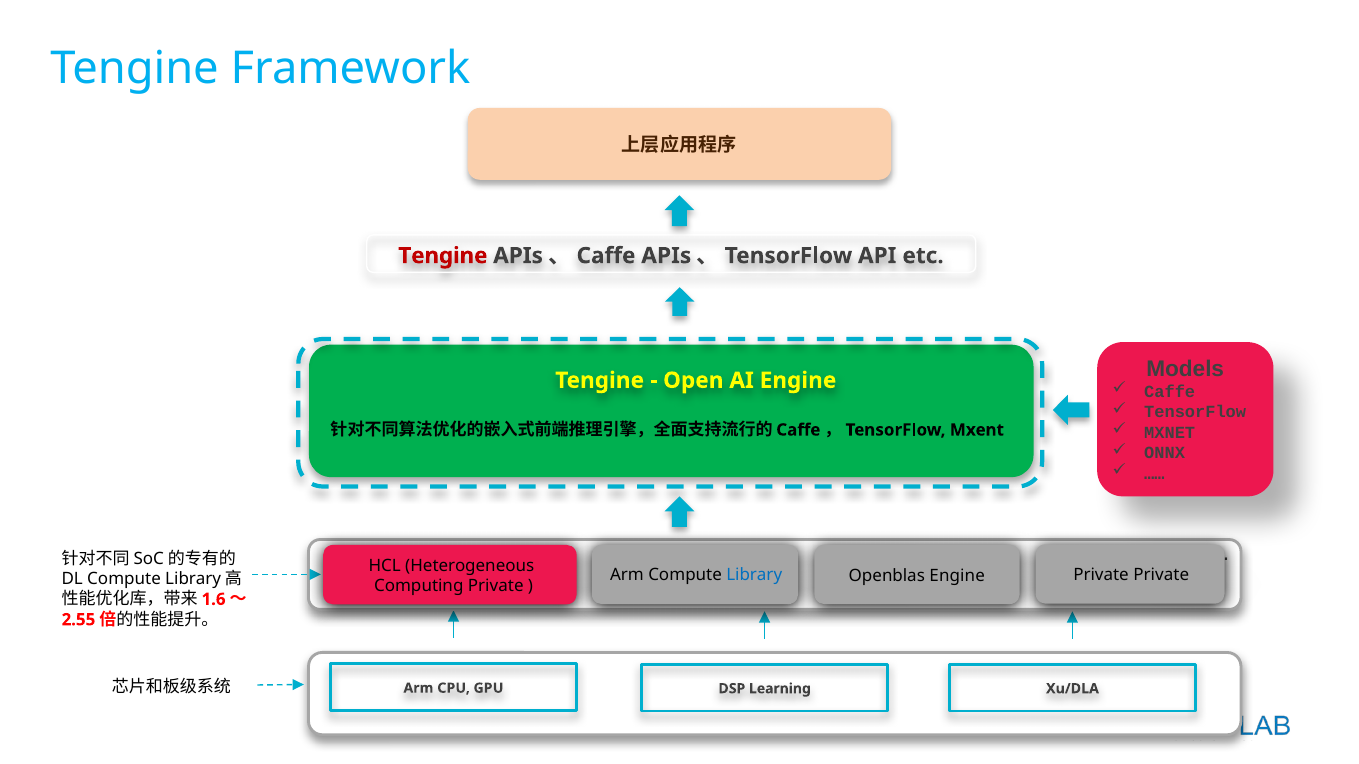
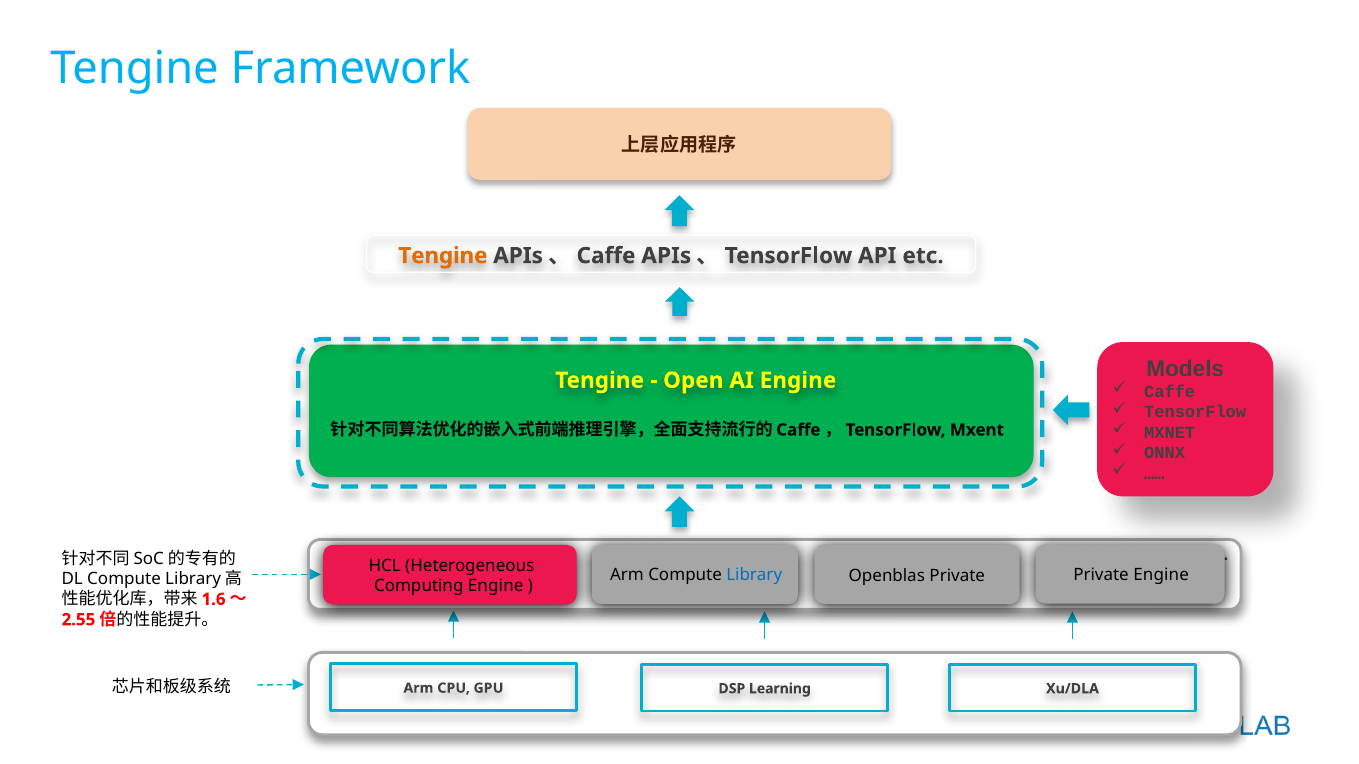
Tengine colour: red -> orange (443, 256)
Private Private: Private -> Engine (1161, 575)
Openblas Engine: Engine -> Private (957, 576)
Computing Private: Private -> Engine (496, 586)
